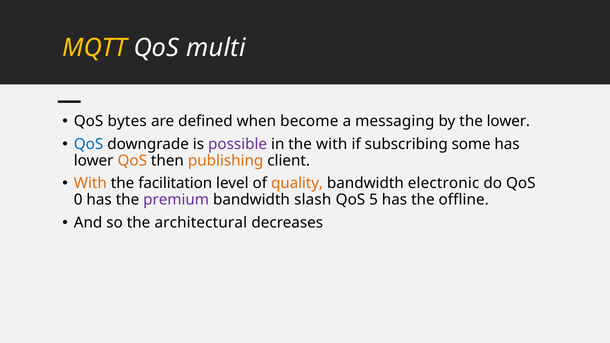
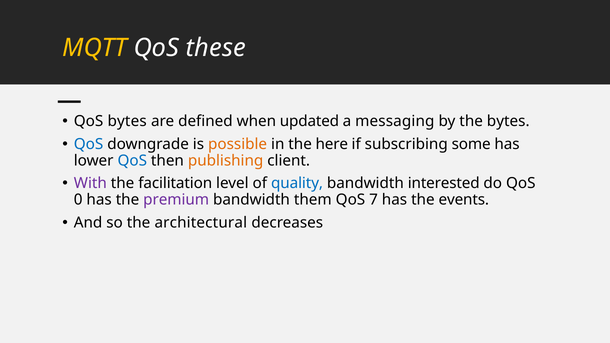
multi: multi -> these (216, 48)
become: become -> updated (309, 121)
the lower: lower -> bytes (508, 121)
possible colour: purple -> orange (238, 144)
the with: with -> here (332, 144)
QoS colour: orange -> blue (132, 161)
With colour: orange -> purple (90, 183)
quality colour: orange -> blue (297, 183)
electronic: electronic -> interested (444, 183)
slash: slash -> them (313, 200)
5: 5 -> 7 (374, 200)
offline: offline -> events (464, 200)
